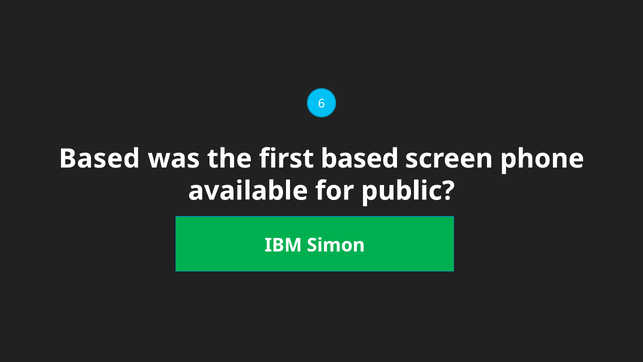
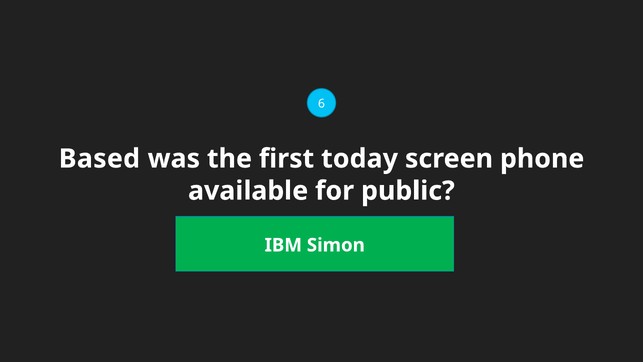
first based: based -> today (360, 159)
